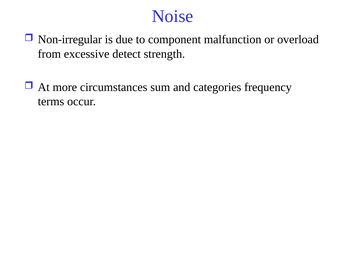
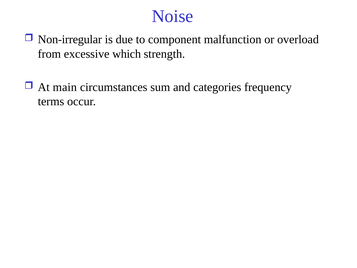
detect: detect -> which (127, 54)
more: more -> main (65, 87)
